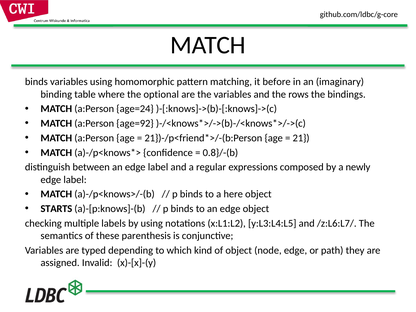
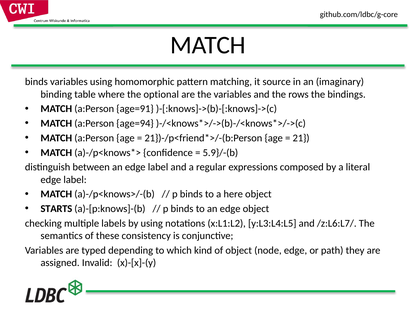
before: before -> source (277, 82)
age=24: age=24 -> age=91 (135, 109)
age=92: age=92 -> age=94 (135, 123)
0.8}/-(b: 0.8}/-(b -> 5.9}/-(b (220, 153)
newly: newly -> literal (358, 167)
parenthesis: parenthesis -> consistency (146, 236)
